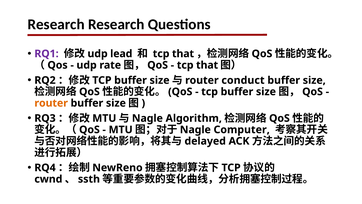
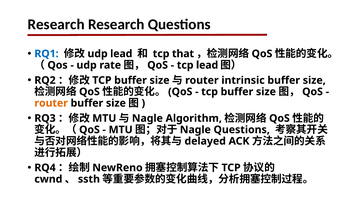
RQ1 colour: purple -> blue (47, 54)
that: that -> lead (207, 65)
conduct: conduct -> intrinsic (243, 80)
Computer: Computer -> Questions (242, 129)
